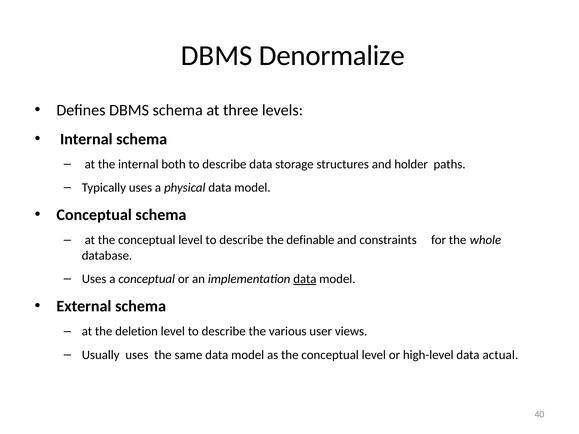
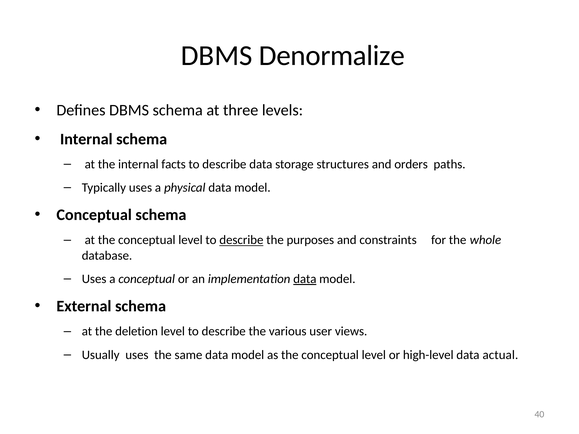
both: both -> facts (174, 164)
holder: holder -> orders (411, 164)
describe underline: none -> present (241, 240)
definable: definable -> purposes (310, 240)
